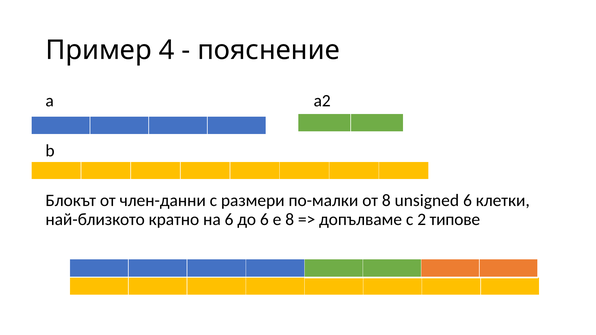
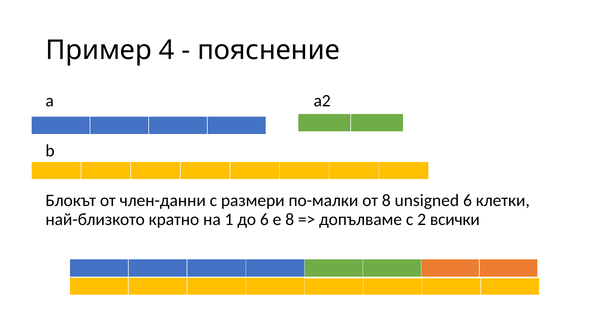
на 6: 6 -> 1 (229, 220)
типове: типове -> всички (455, 220)
